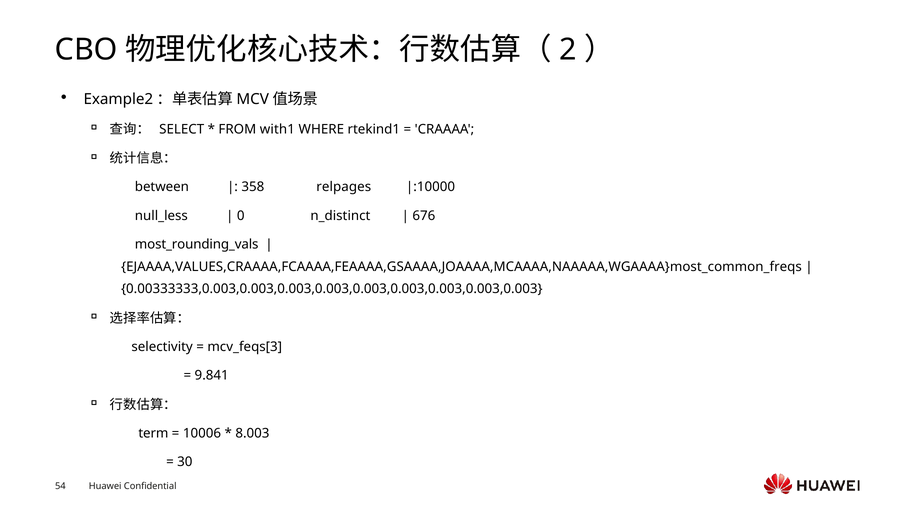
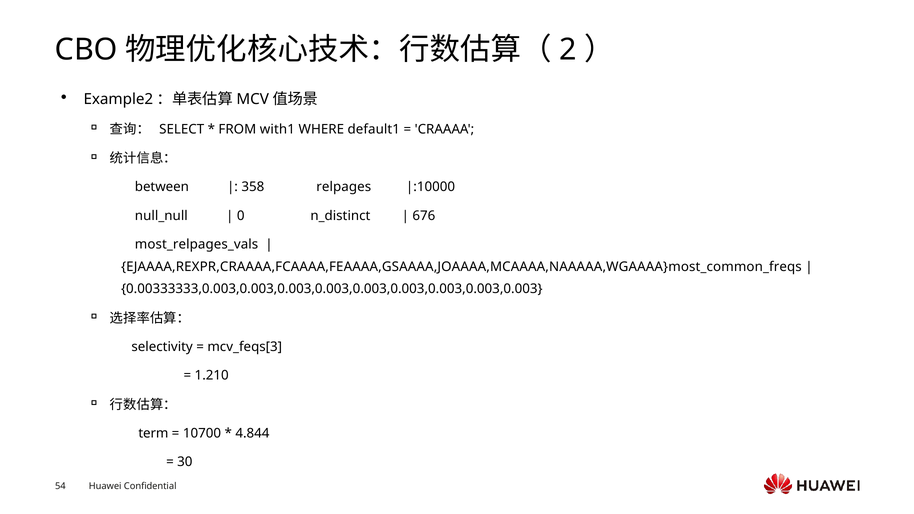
rtekind1: rtekind1 -> default1 (374, 129)
null_less: null_less -> null_null (161, 216)
most_rounding_vals: most_rounding_vals -> most_relpages_vals (197, 244)
EJAAAA,VALUES,CRAAAA,FCAAAA,FEAAAA,GSAAAA,JOAAAA,MCAAAA,NAAAAA,WGAAAA}most_common_freqs: EJAAAA,VALUES,CRAAAA,FCAAAA,FEAAAA,GSAAAA,JOAAAA,MCAAAA,NAAAAA,WGAAAA}most_common_freqs -> EJAAAA,REXPR,CRAAAA,FCAAAA,FEAAAA,GSAAAA,JOAAAA,MCAAAA,NAAAAA,WGAAAA}most_common_freqs (461, 267)
9.841: 9.841 -> 1.210 (212, 375)
10006: 10006 -> 10700 (202, 433)
8.003: 8.003 -> 4.844 (252, 433)
